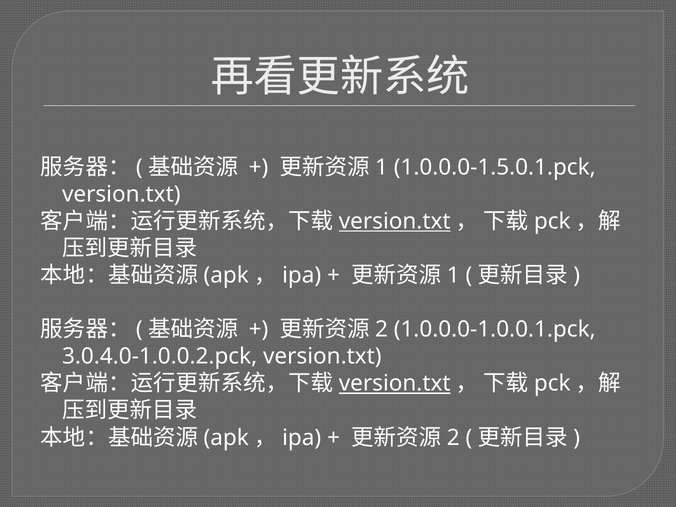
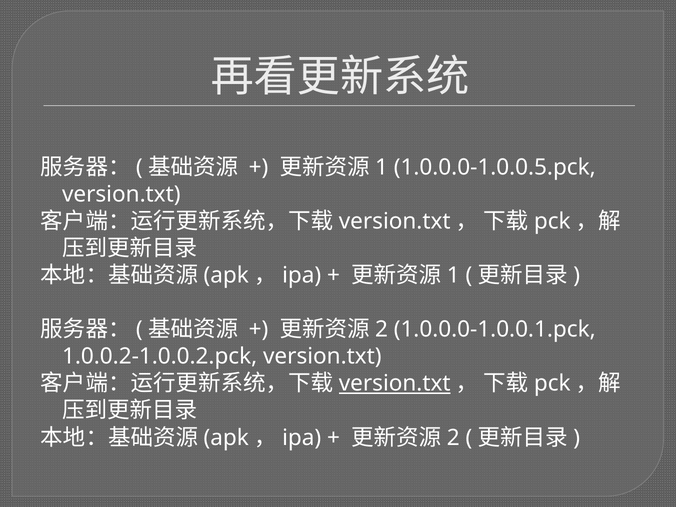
1.0.0.0-1.5.0.1.pck: 1.0.0.0-1.5.0.1.pck -> 1.0.0.0-1.0.0.5.pck (495, 167)
version.txt underline: present -> none (395, 221)
3.0.4.0-1.0.0.2.pck: 3.0.4.0-1.0.0.2.pck -> 1.0.0.2-1.0.0.2.pck (160, 356)
